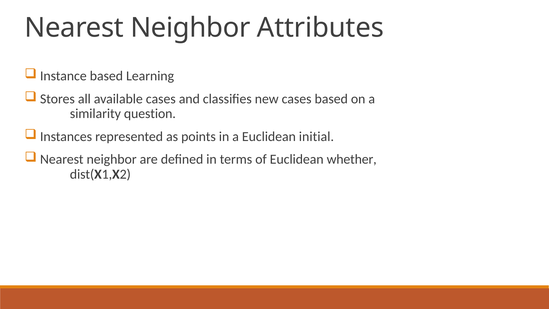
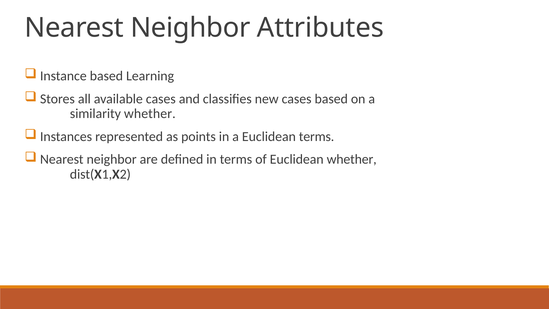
similarity question: question -> whether (150, 114)
Euclidean initial: initial -> terms (317, 137)
